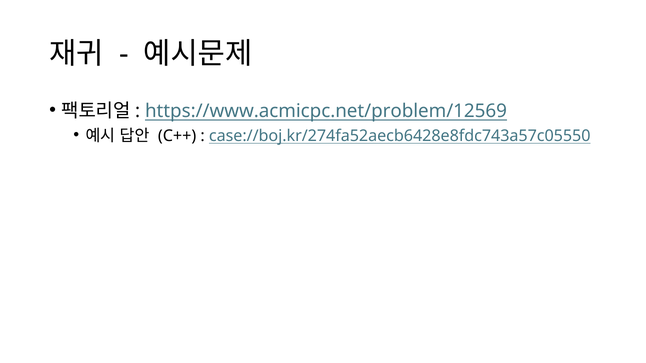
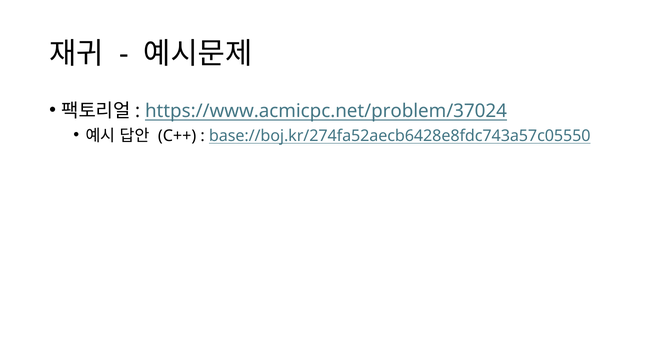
https://www.acmicpc.net/problem/12569: https://www.acmicpc.net/problem/12569 -> https://www.acmicpc.net/problem/37024 (326, 111)
case://boj.kr/274fa52aecb6428e8fdc743a57c05550: case://boj.kr/274fa52aecb6428e8fdc743a57c05550 -> base://boj.kr/274fa52aecb6428e8fdc743a57c05550 (400, 136)
